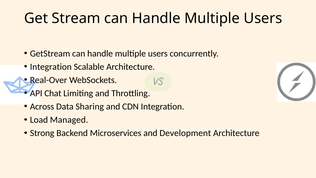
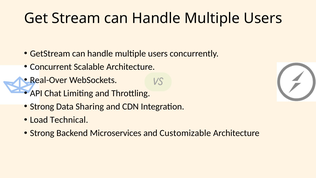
Integration: Integration -> Concurrent (51, 67)
Across: Across -> Strong (42, 106)
Managed: Managed -> Technical (69, 120)
Development: Development -> Customizable (185, 133)
